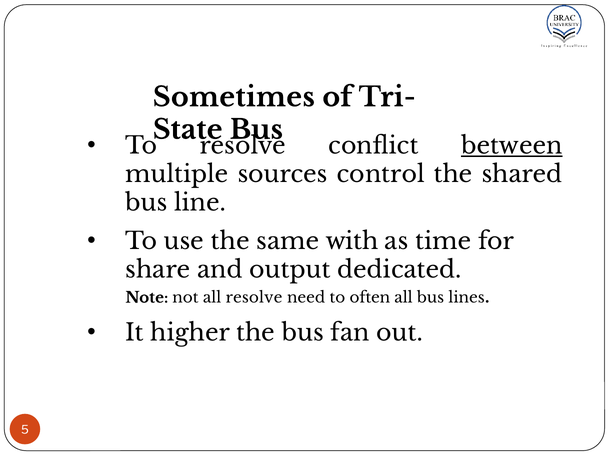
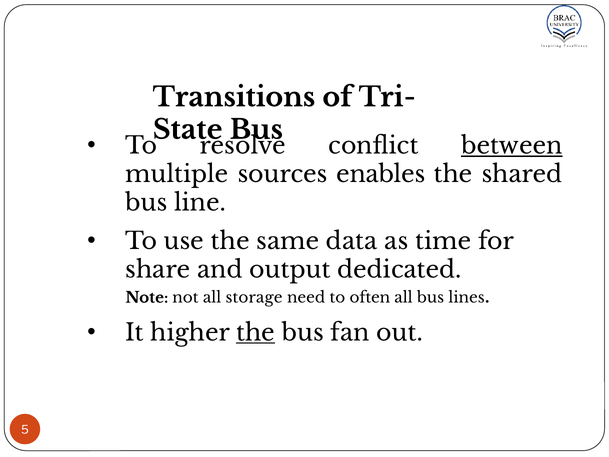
Sometimes: Sometimes -> Transitions (234, 97)
control: control -> enables (381, 174)
with: with -> data (352, 241)
all resolve: resolve -> storage (254, 298)
the underline: none -> present (256, 333)
